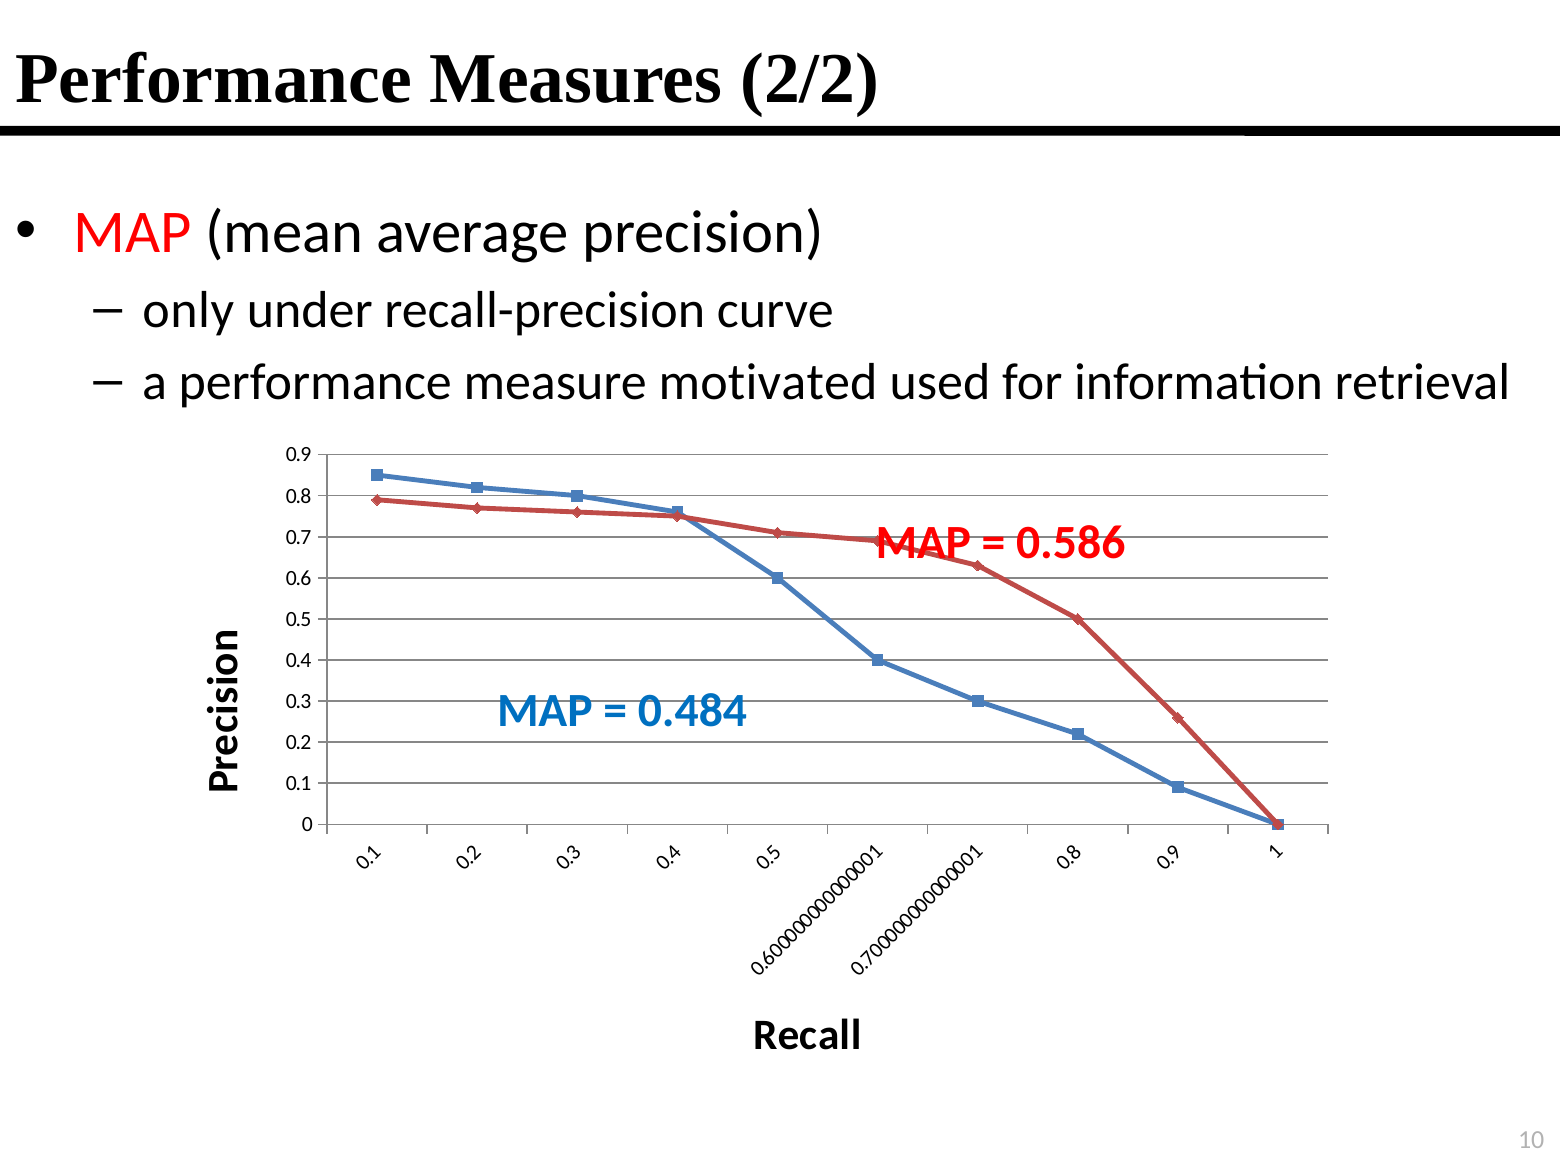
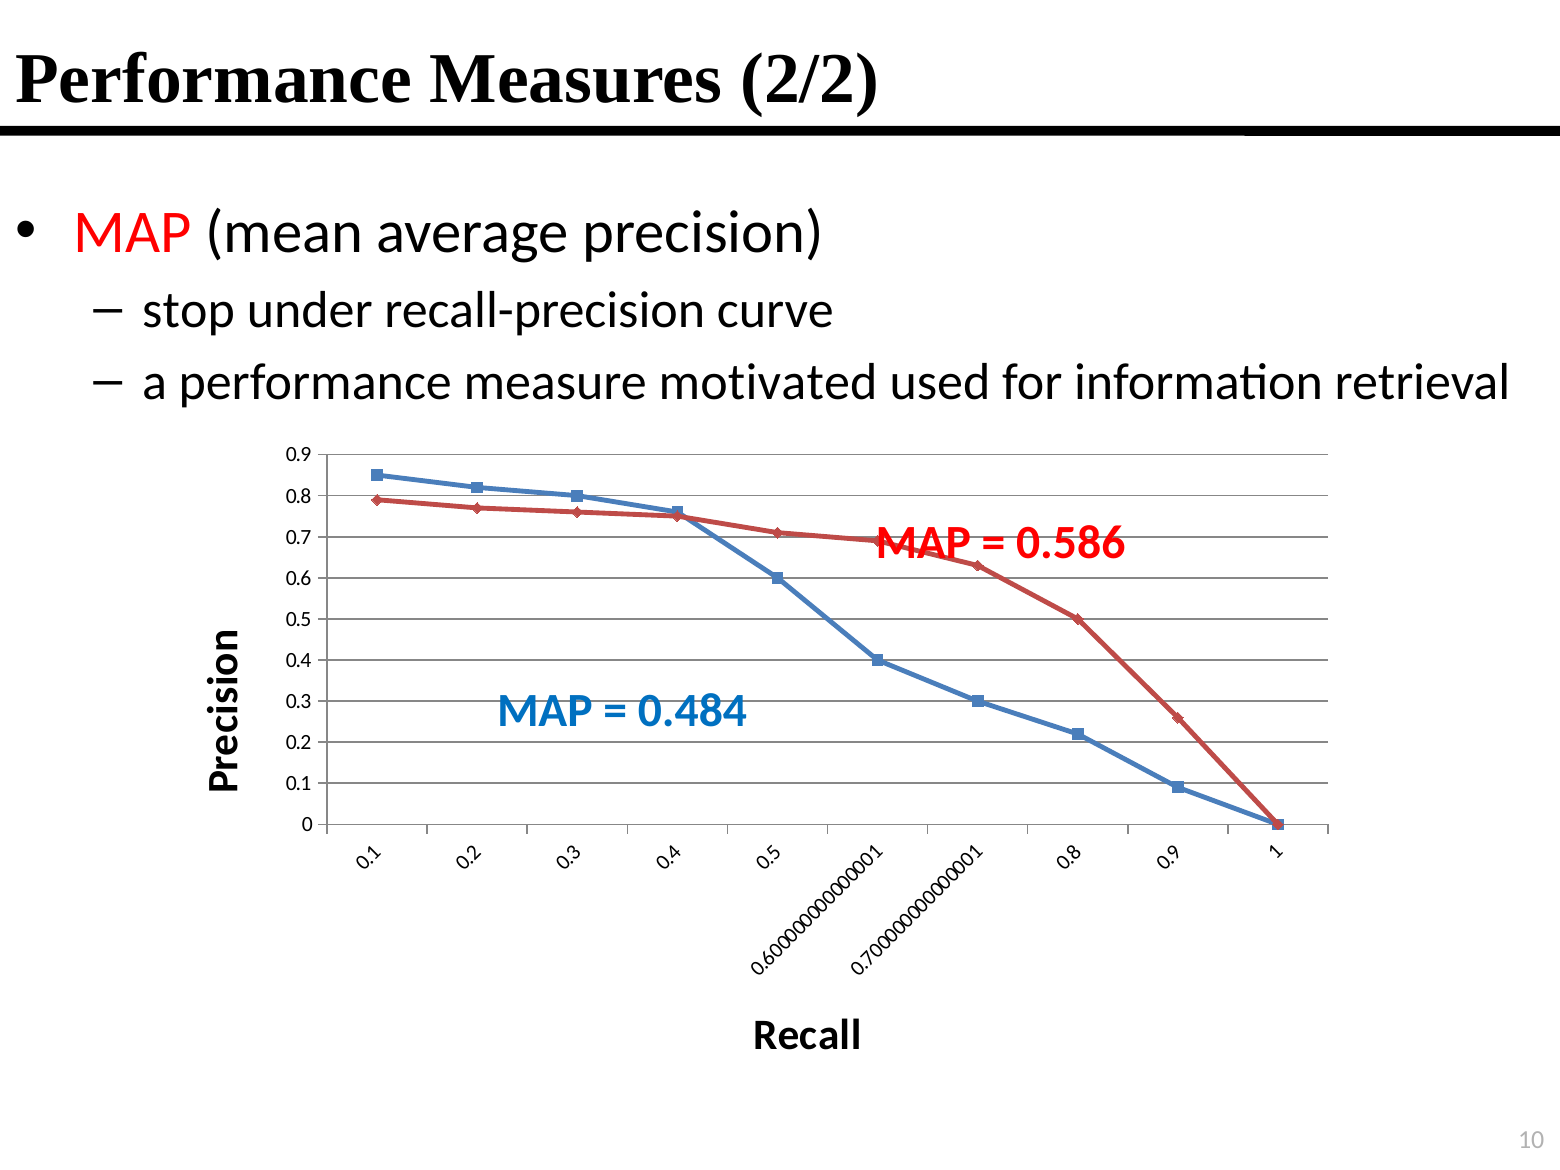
only: only -> stop (188, 310)
